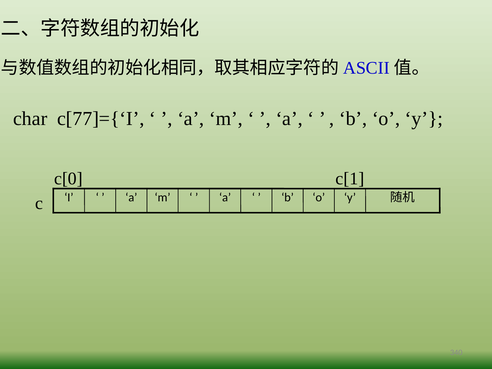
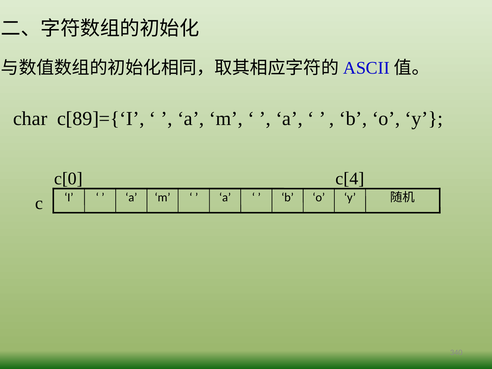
c[77]={‘I: c[77]={‘I -> c[89]={‘I (101, 119)
c[1: c[1 -> c[4 (350, 179)
